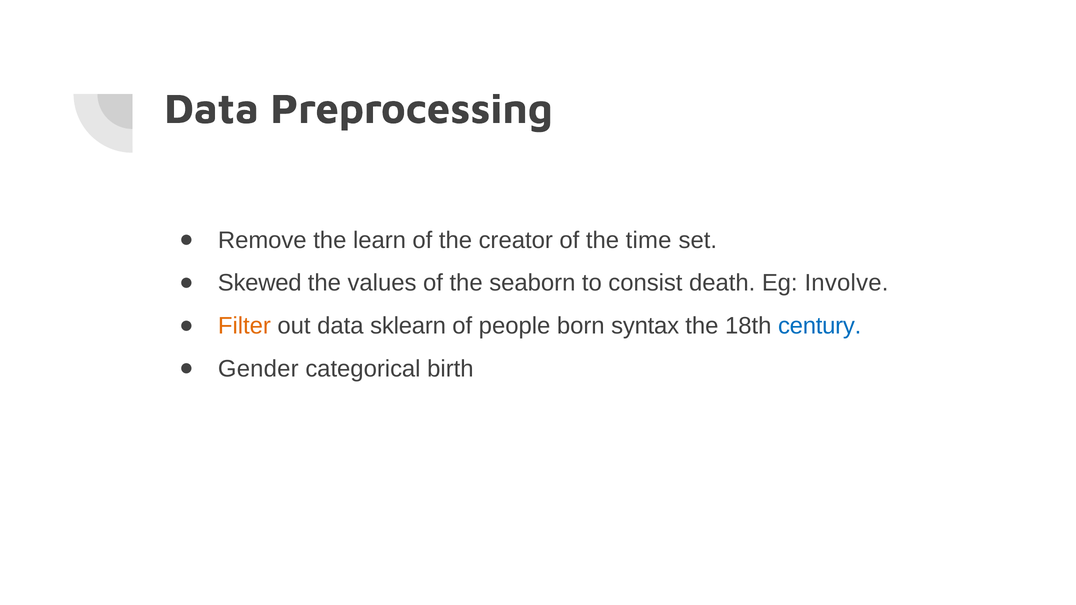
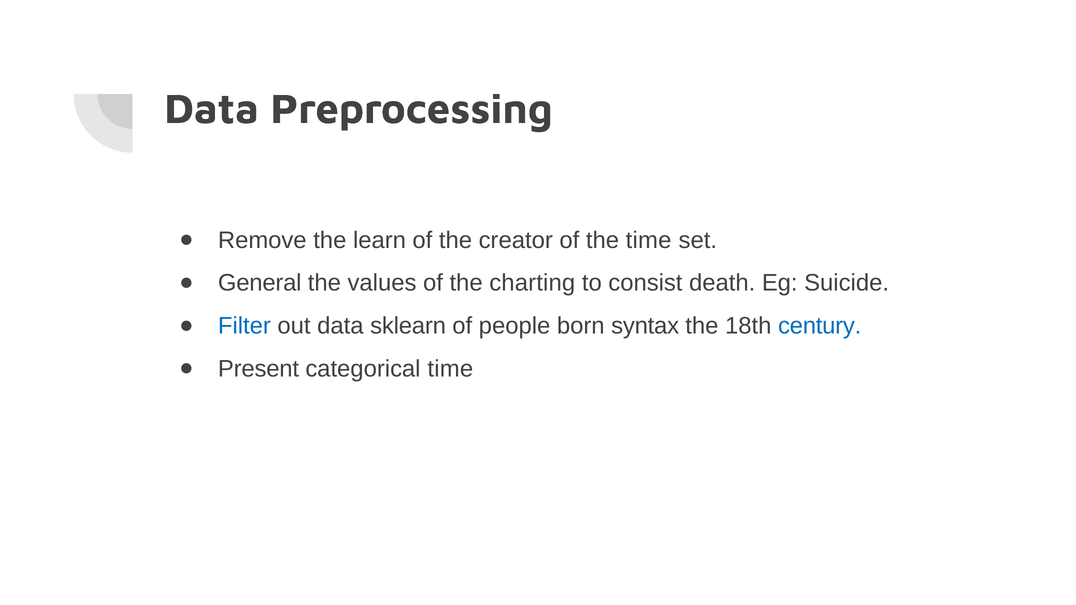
Skewed: Skewed -> General (260, 283)
seaborn: seaborn -> charting (532, 283)
Involve: Involve -> Suicide (847, 283)
Filter colour: orange -> blue (244, 326)
Gender: Gender -> Present (259, 369)
categorical birth: birth -> time (450, 369)
